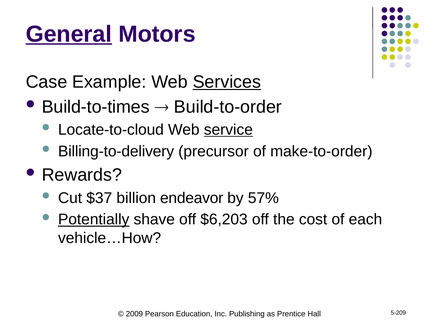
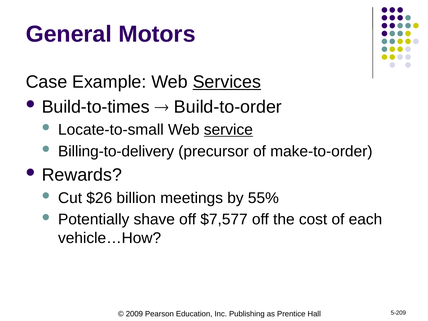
General underline: present -> none (69, 34)
Locate-to-cloud: Locate-to-cloud -> Locate-to-small (111, 130)
$37: $37 -> $26 (99, 198)
endeavor: endeavor -> meetings (192, 198)
57%: 57% -> 55% (263, 198)
Potentially underline: present -> none (94, 220)
$6,203: $6,203 -> $7,577 (224, 220)
